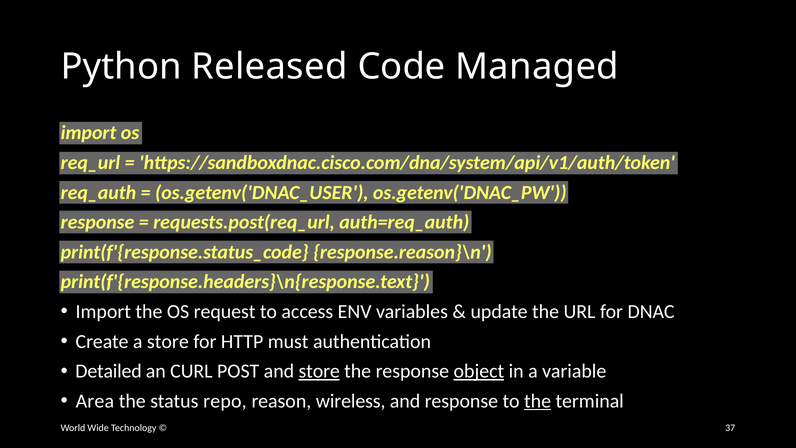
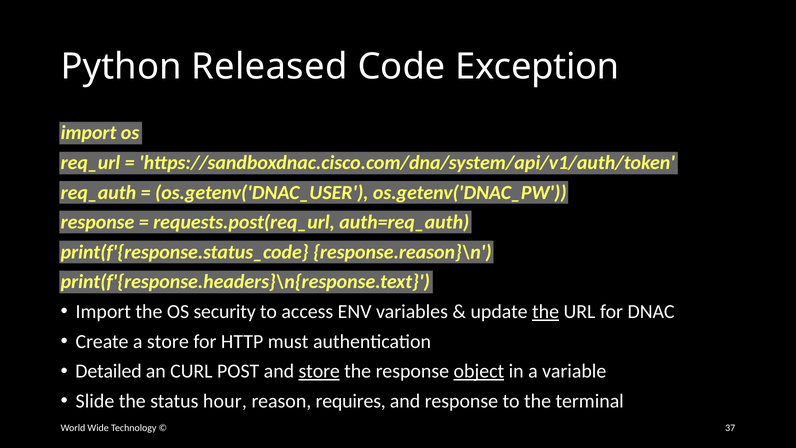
Managed: Managed -> Exception (537, 67)
request: request -> security (225, 311)
the underline: none -> present (546, 311)
Area: Area -> Slide (95, 401)
repo: repo -> hour (225, 401)
wireless: wireless -> requires (351, 401)
the underline: present -> none (538, 401)
